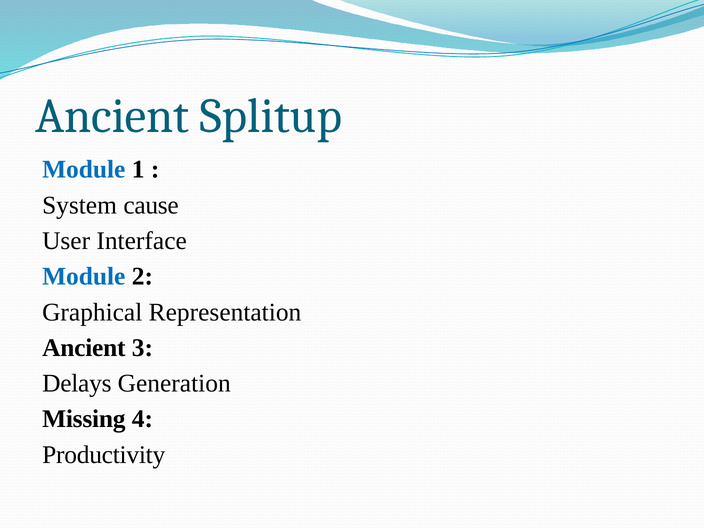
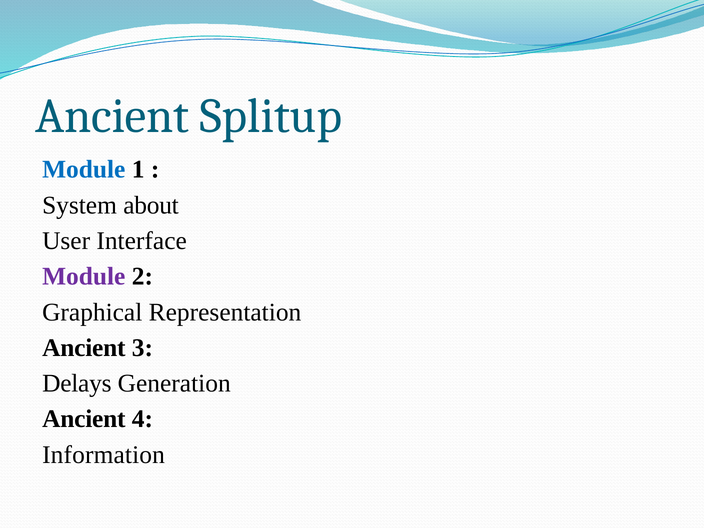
cause: cause -> about (151, 205)
Module colour: blue -> purple (84, 276)
Missing: Missing -> Ancient (84, 419)
Productivity: Productivity -> Information (104, 455)
